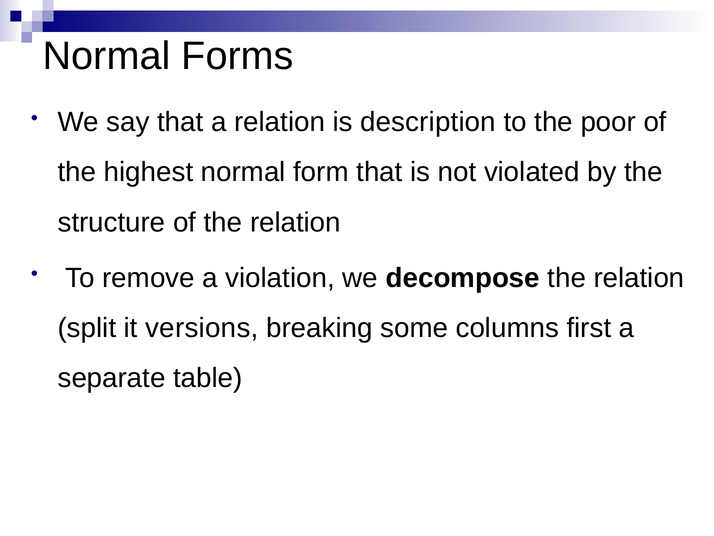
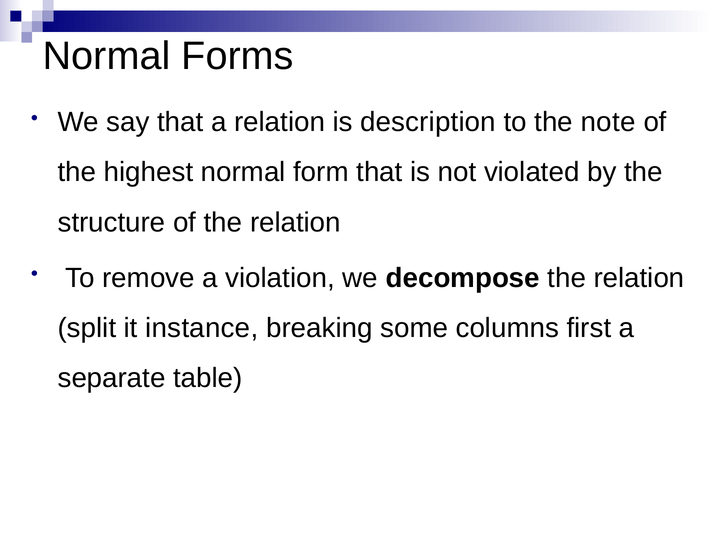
poor: poor -> note (608, 122)
versions: versions -> instance (202, 328)
